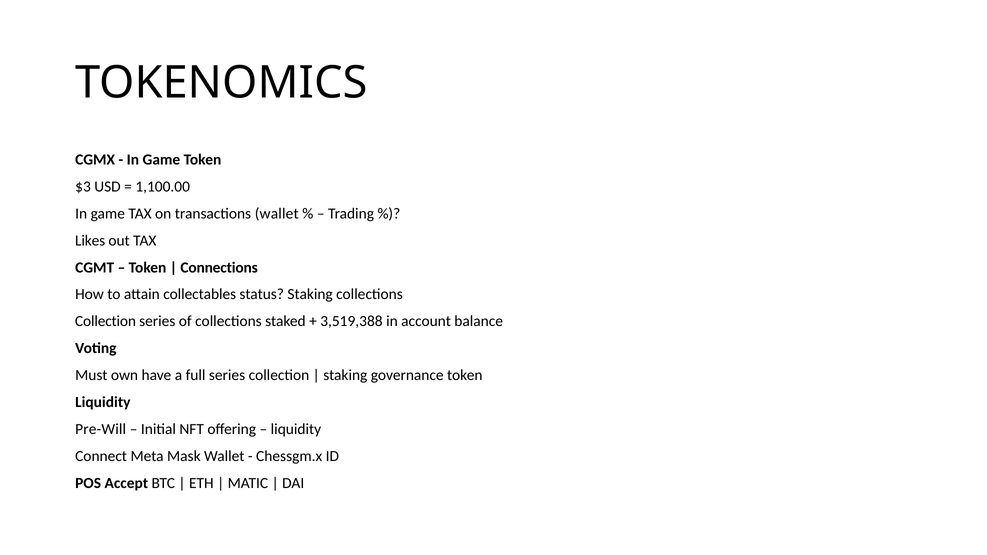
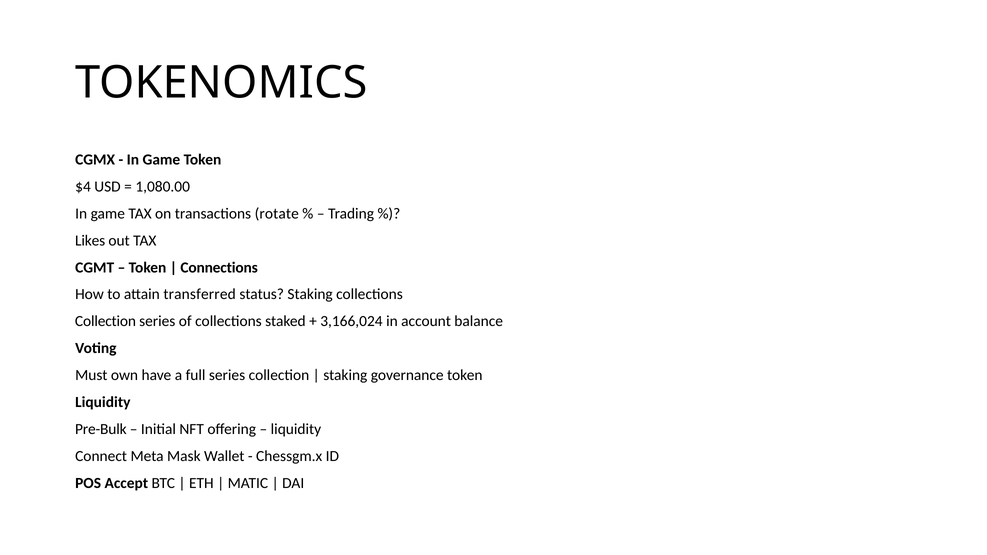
$3: $3 -> $4 (83, 187)
1,100.00: 1,100.00 -> 1,080.00 (163, 187)
transactions wallet: wallet -> rotate (277, 214)
collectables: collectables -> transferred (200, 295)
3,519,388: 3,519,388 -> 3,166,024 (351, 321)
Pre-Will: Pre-Will -> Pre-Bulk (101, 429)
